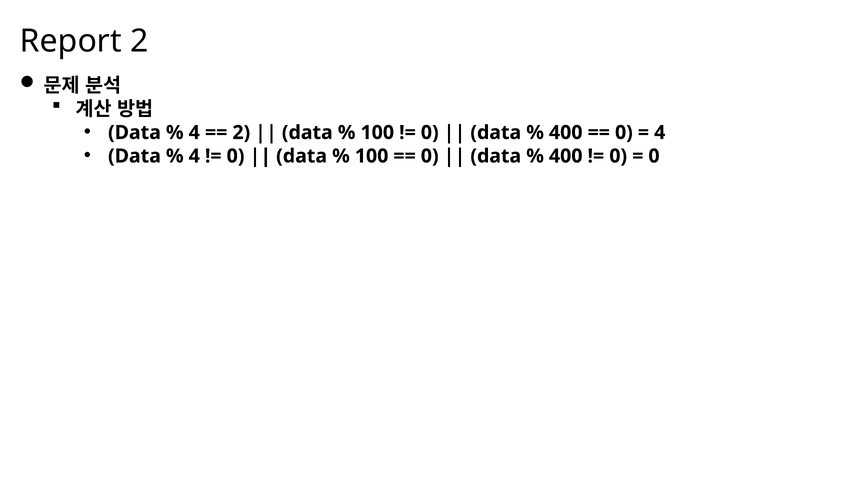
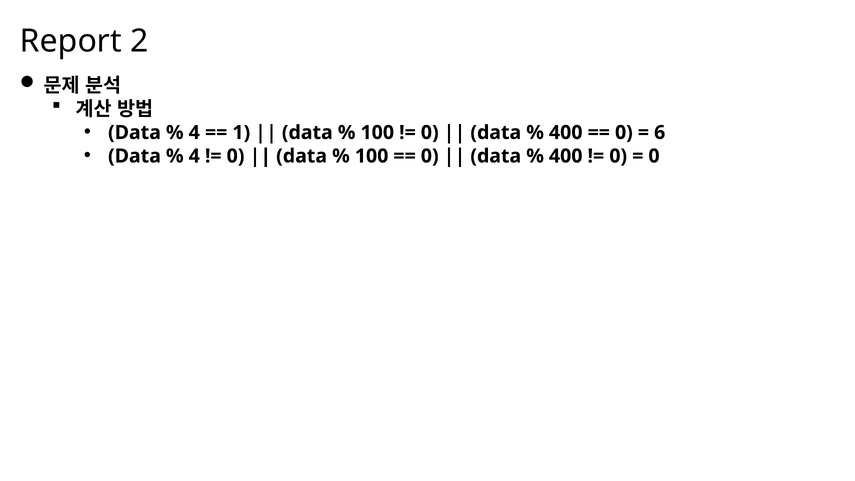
2: 2 -> 1 (241, 133)
4: 4 -> 6 (660, 133)
